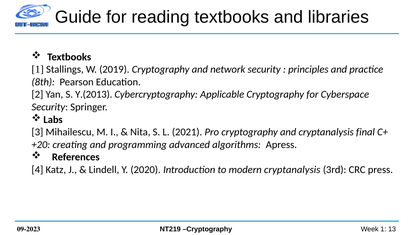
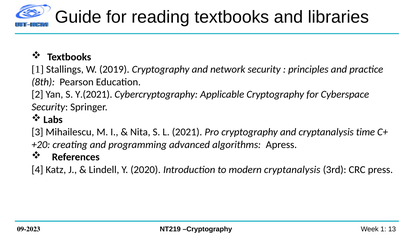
Y.(2013: Y.(2013 -> Y.(2021 (94, 95)
final: final -> time (366, 133)
